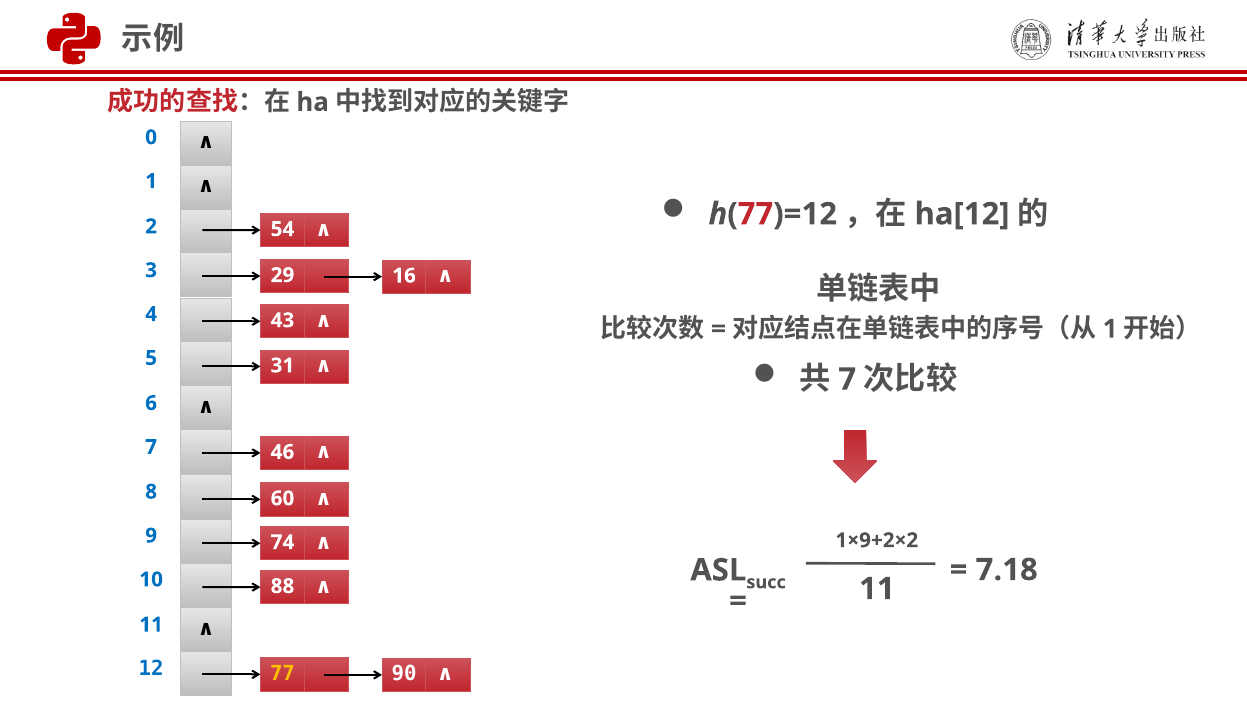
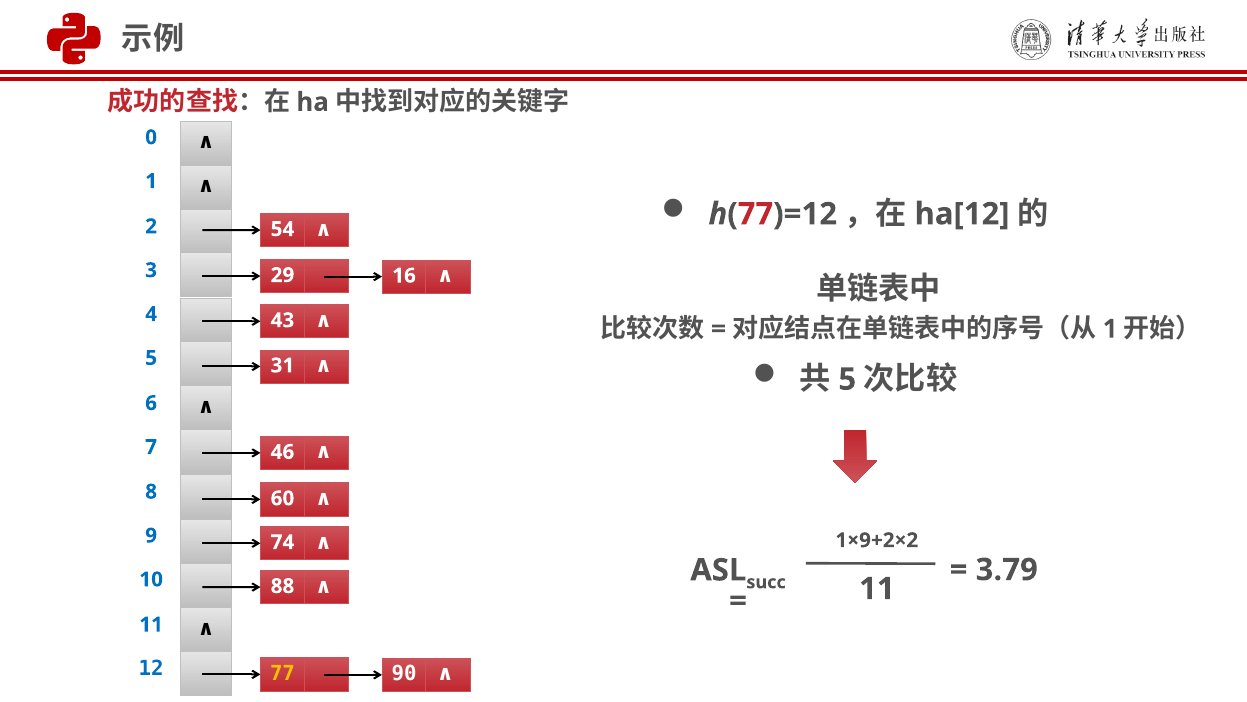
7: 7 -> 5 (847, 379)
7.18: 7.18 -> 3.79 (1007, 569)
